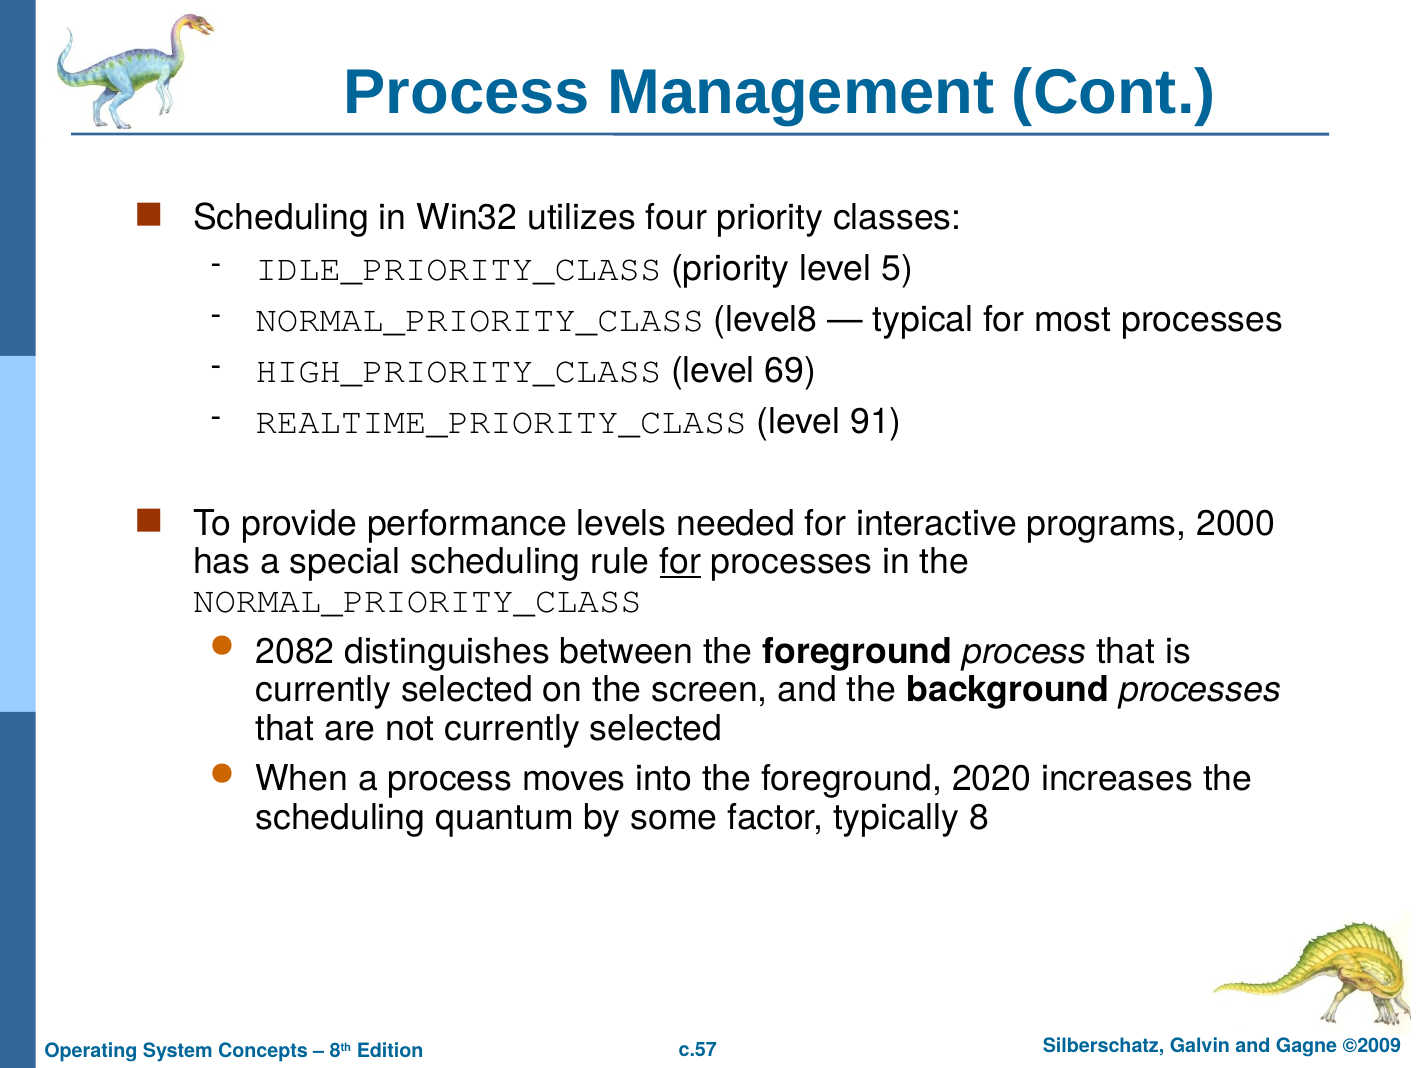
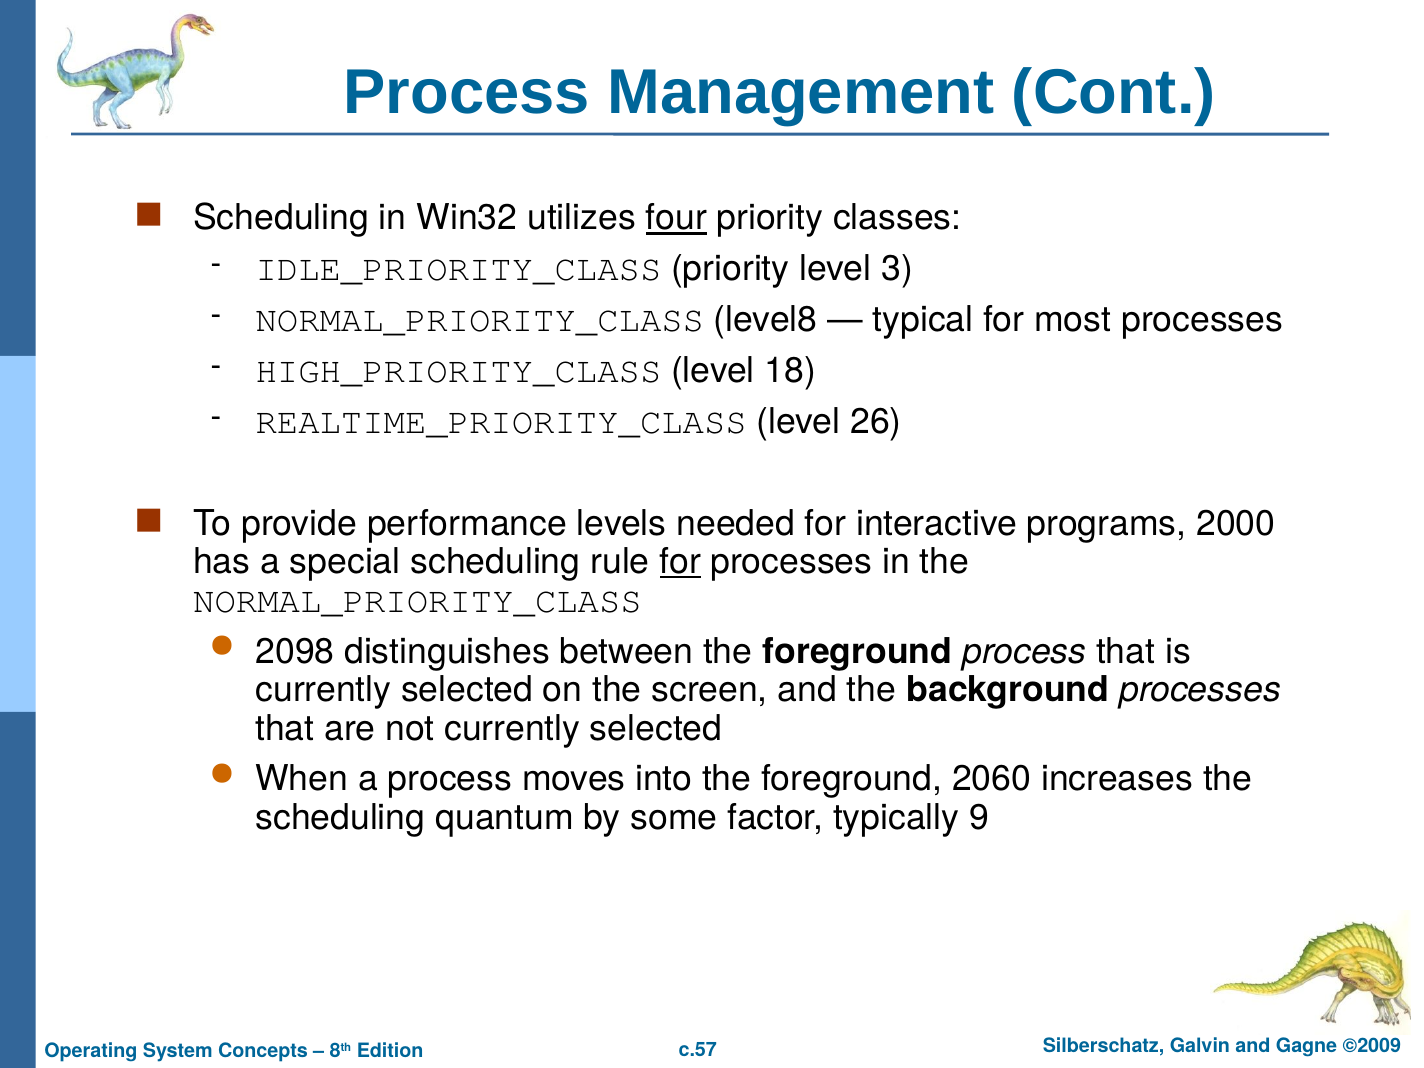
four underline: none -> present (676, 218)
5: 5 -> 3 (897, 269)
69: 69 -> 18 (790, 371)
91: 91 -> 26 (876, 422)
2082: 2082 -> 2098 (295, 651)
2020: 2020 -> 2060 (992, 779)
8: 8 -> 9 (979, 818)
